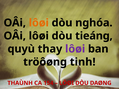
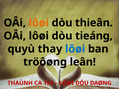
nghóa: nghóa -> thieân (94, 23)
lôøi colour: purple -> blue (75, 49)
tinh: tinh -> leân (83, 62)
